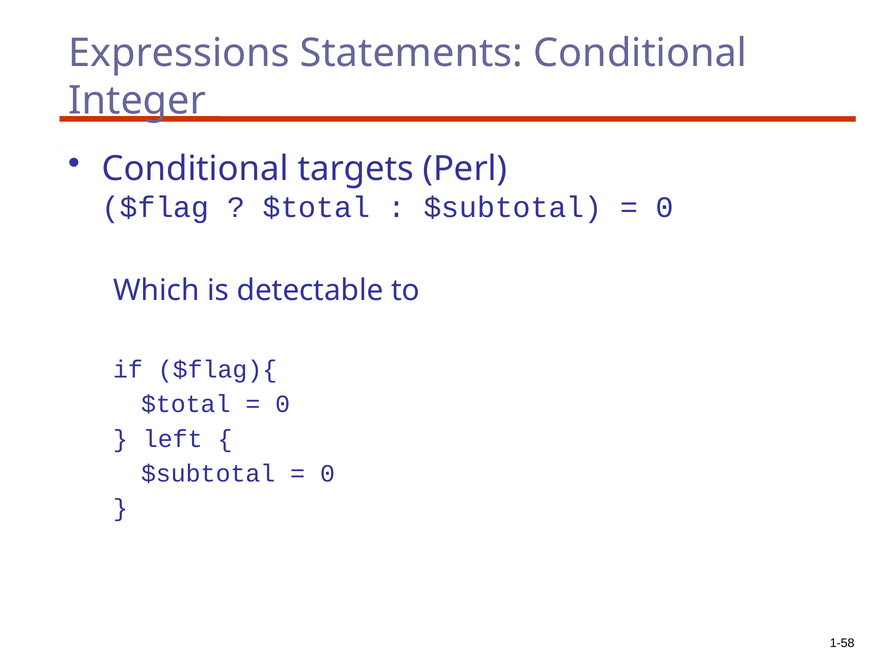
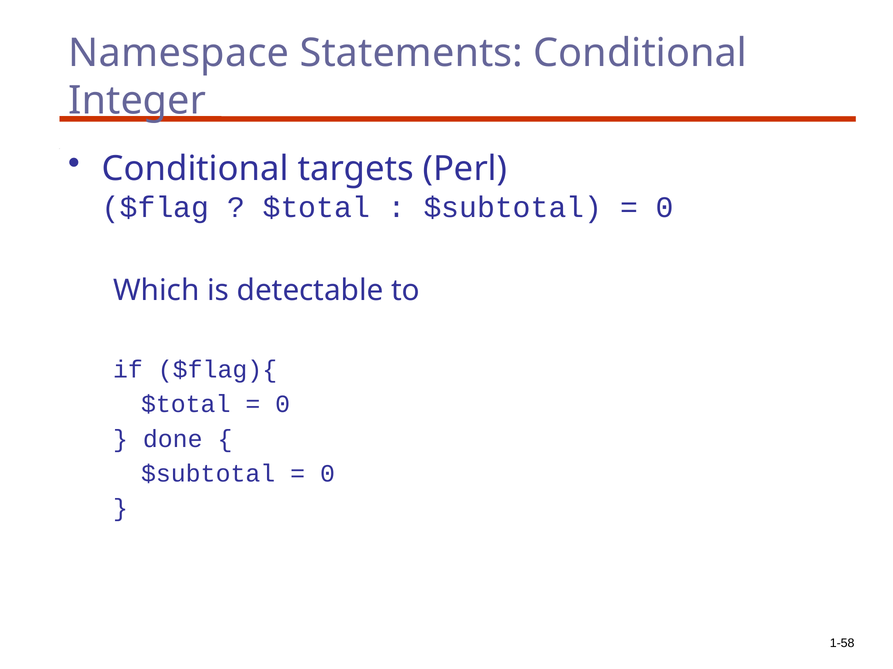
Expressions: Expressions -> Namespace (179, 53)
left: left -> done (173, 439)
